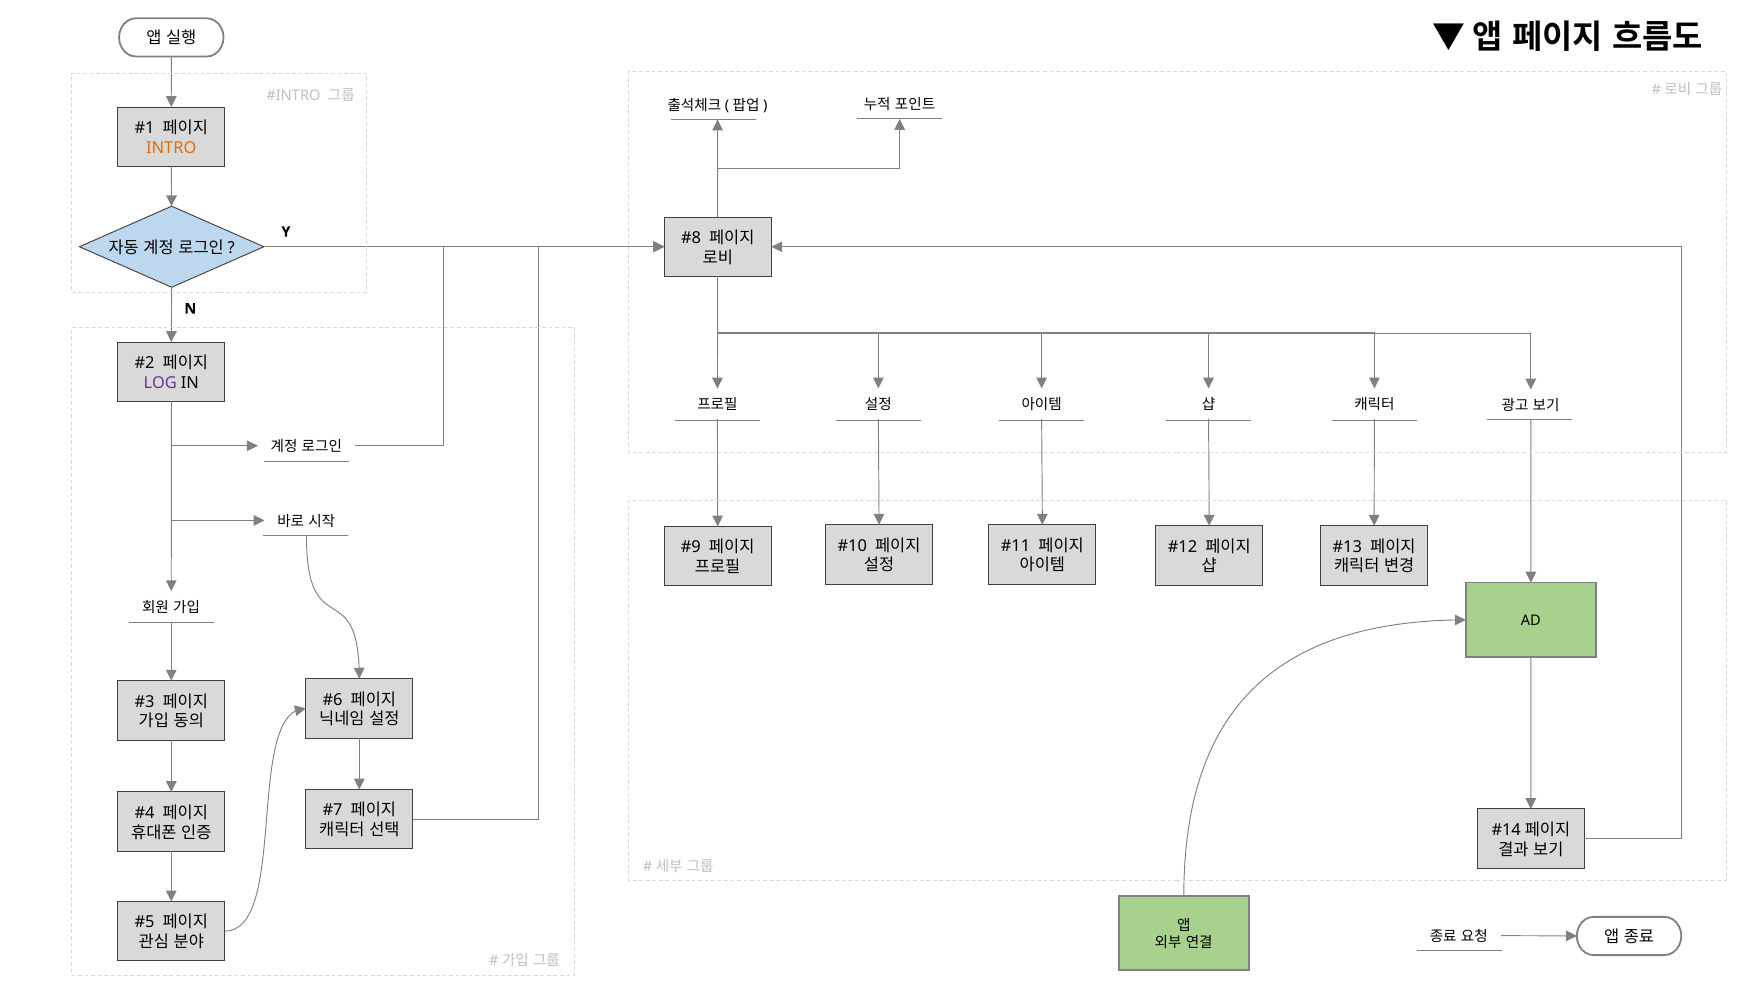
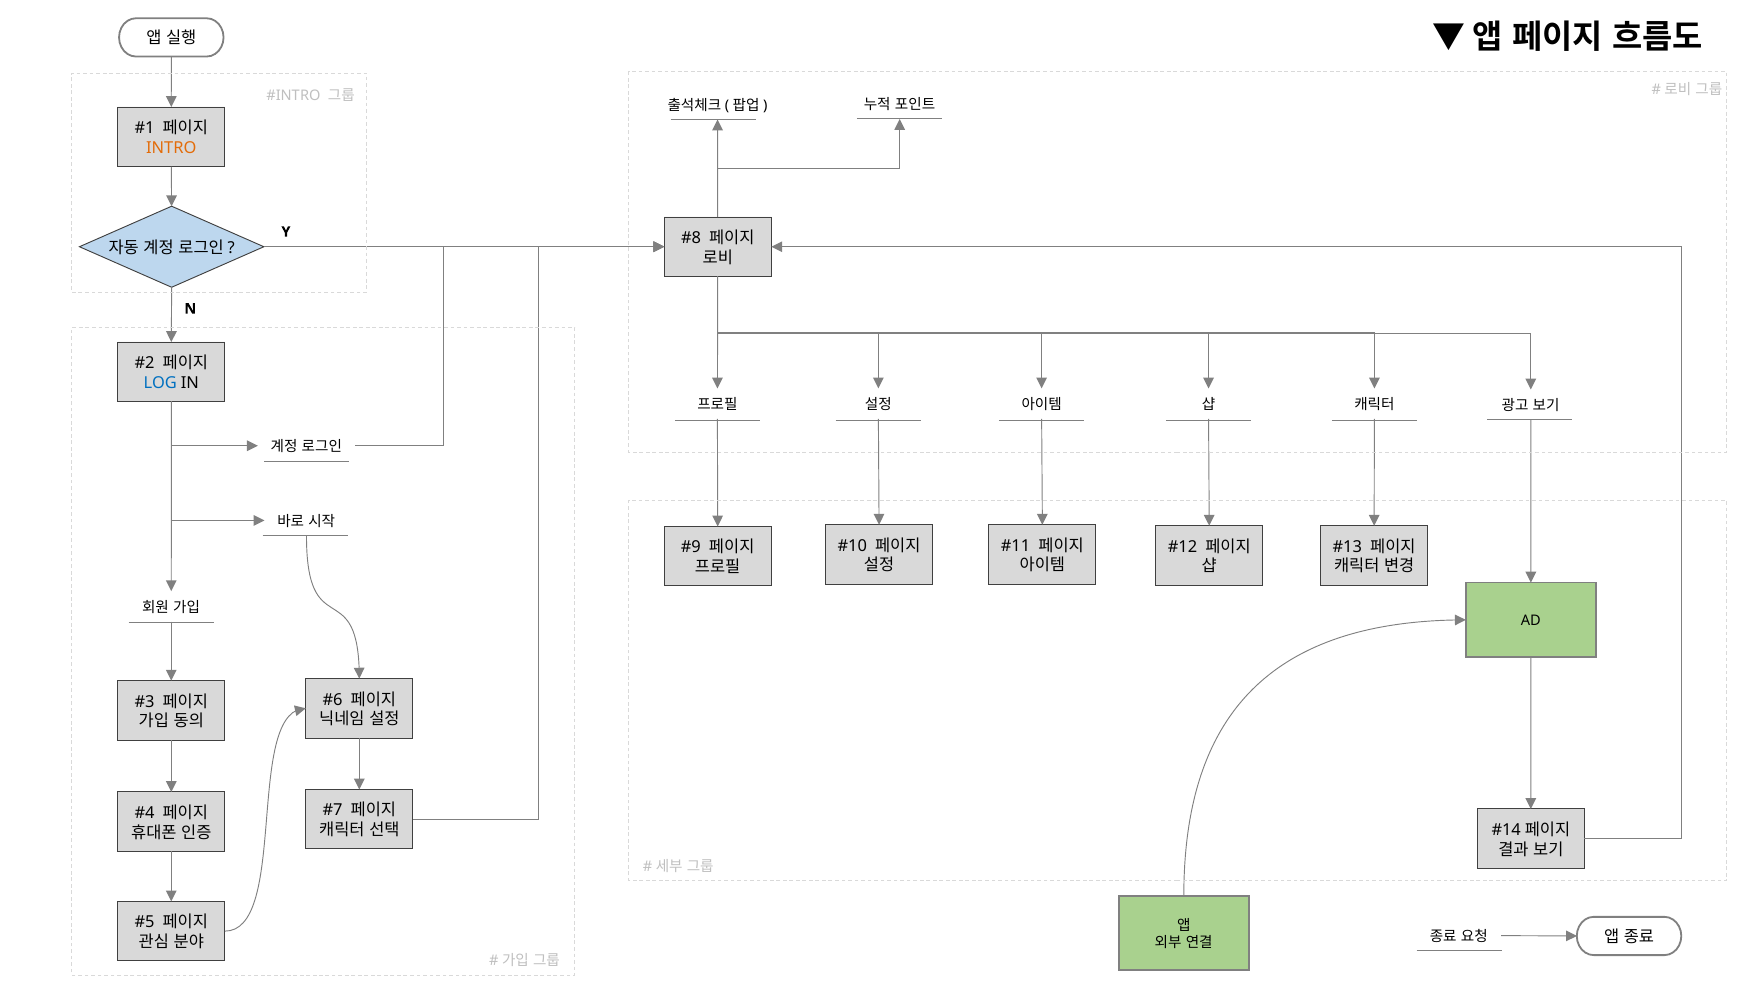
LOG colour: purple -> blue (160, 383)
